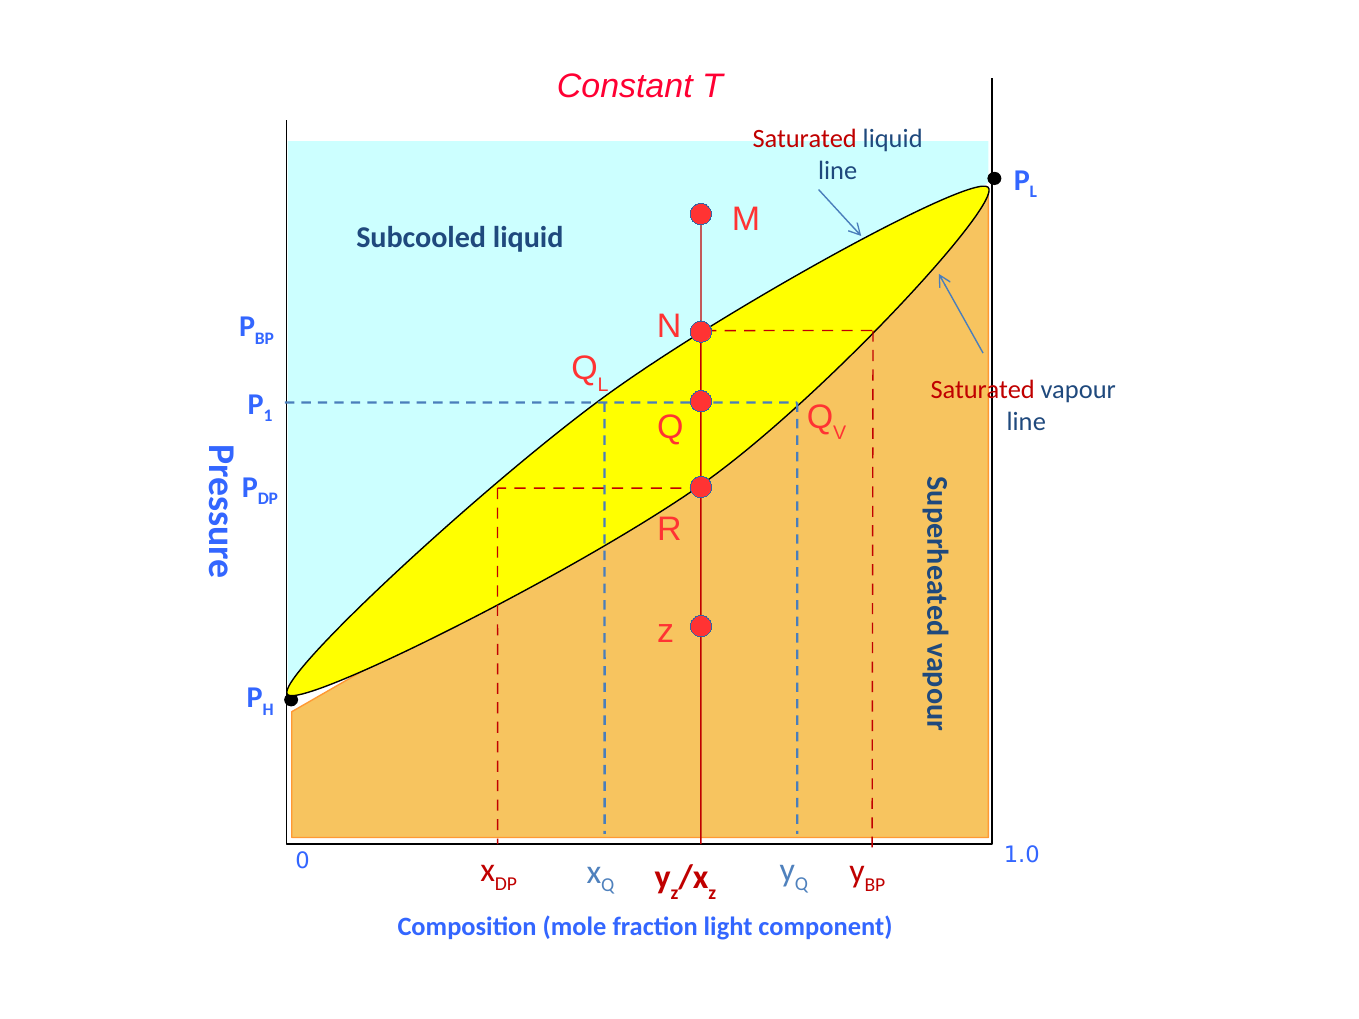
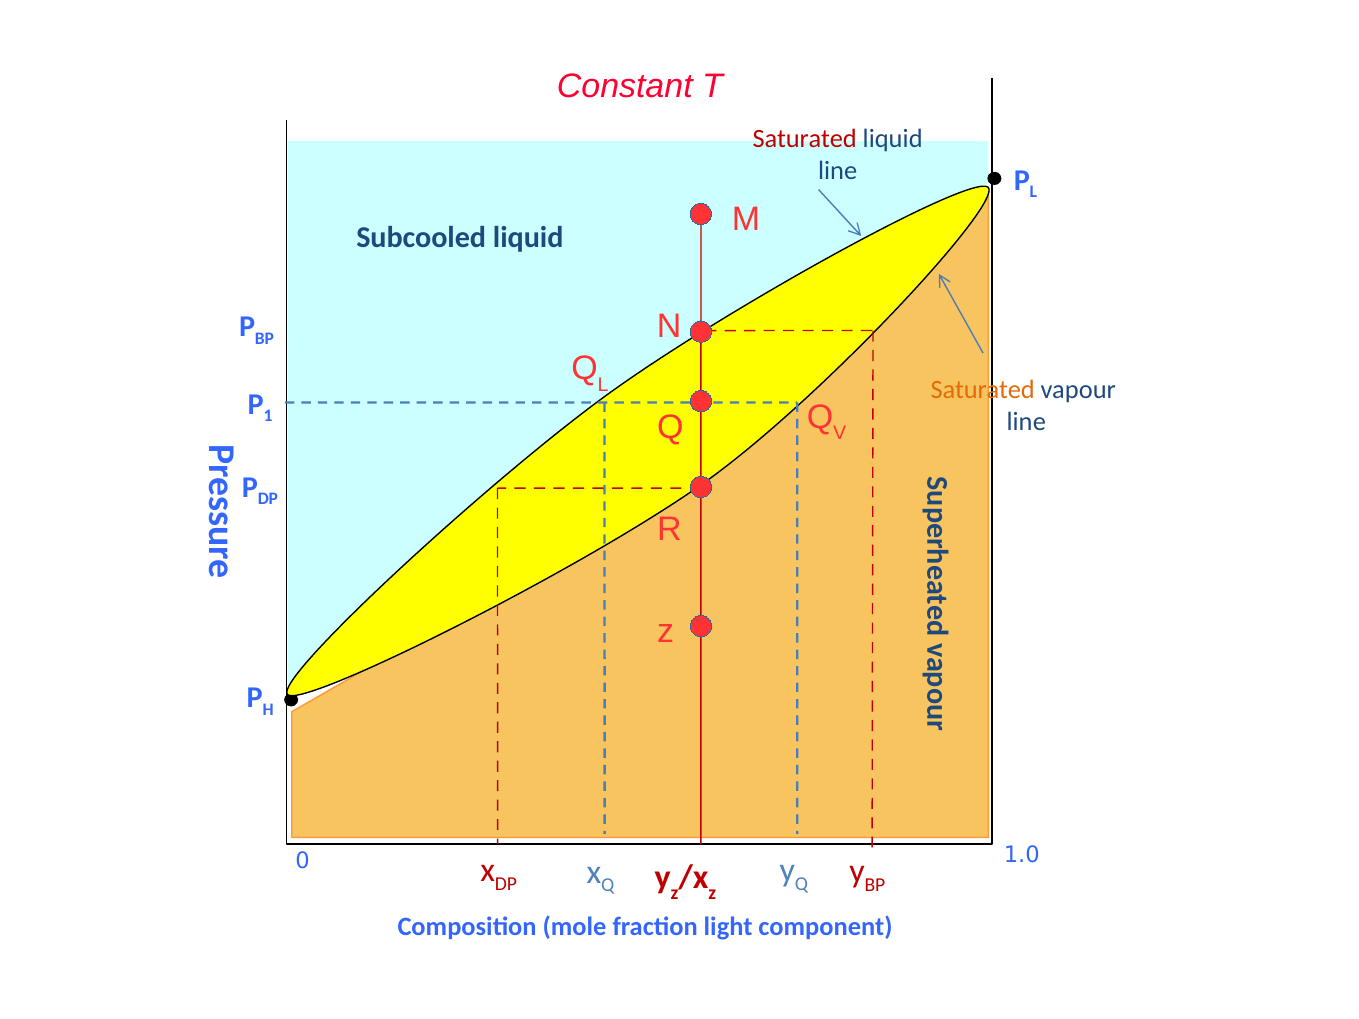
Saturated colour: red -> orange (983, 390)
